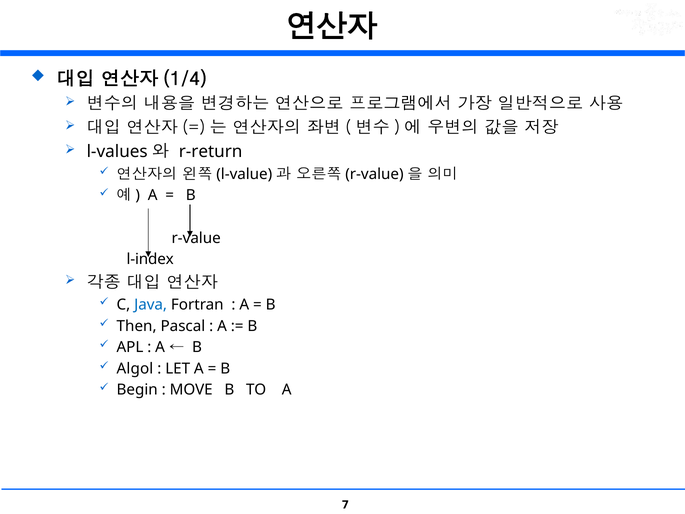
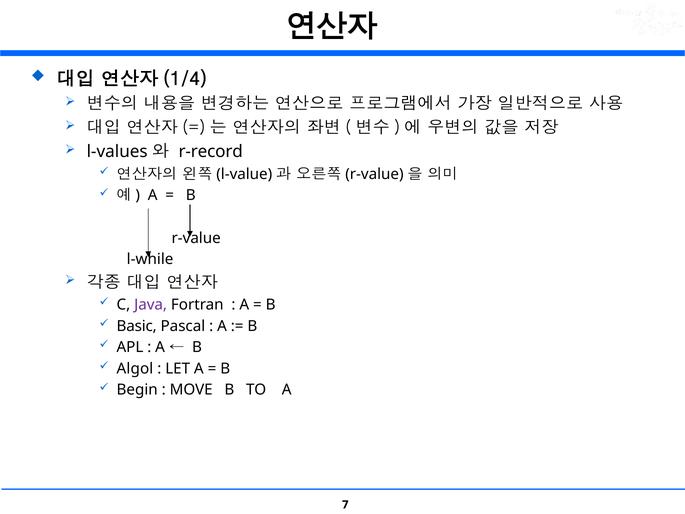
r-return: r-return -> r-record (211, 152)
l-index: l-index -> l-while (150, 259)
Java colour: blue -> purple (151, 305)
Then: Then -> Basic (137, 326)
